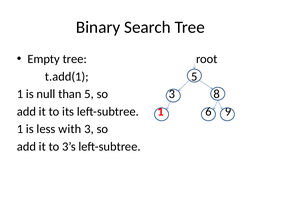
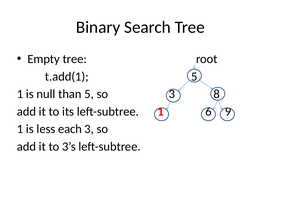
with: with -> each (70, 129)
